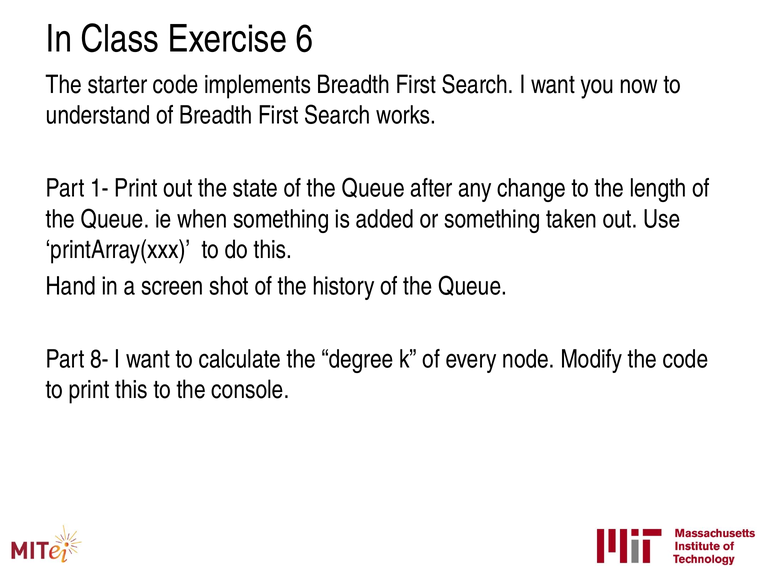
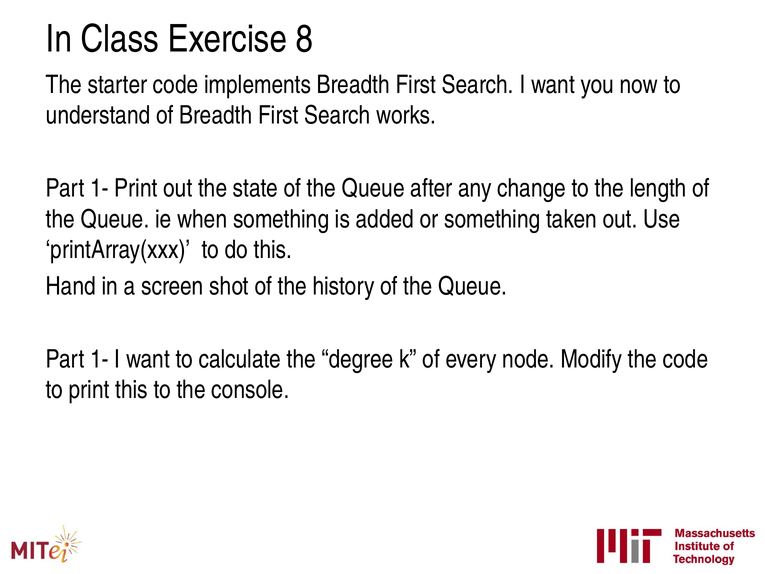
6: 6 -> 8 (305, 39)
8-: 8- -> 1- (99, 359)
